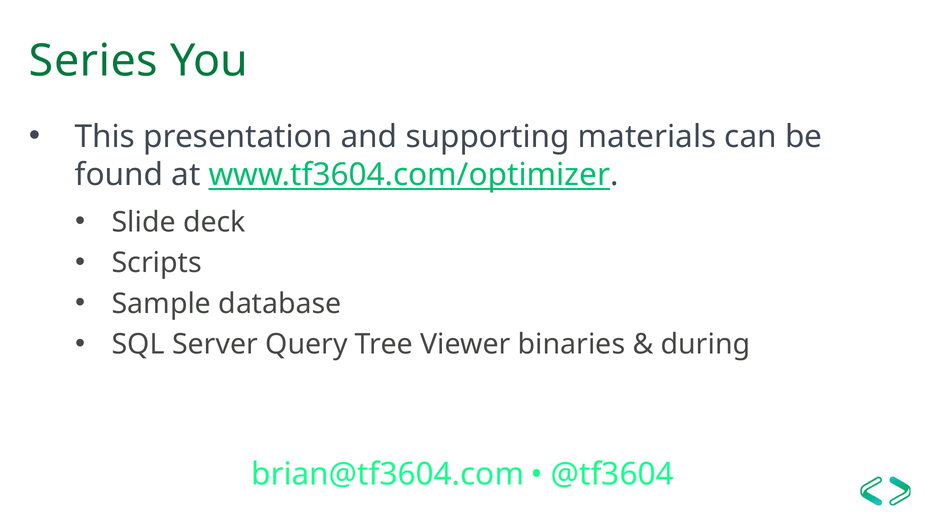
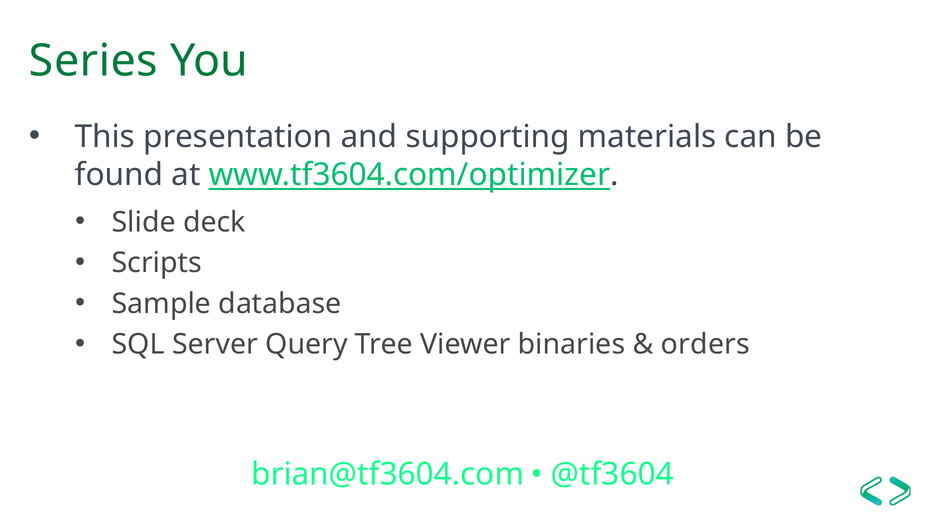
during: during -> orders (705, 345)
